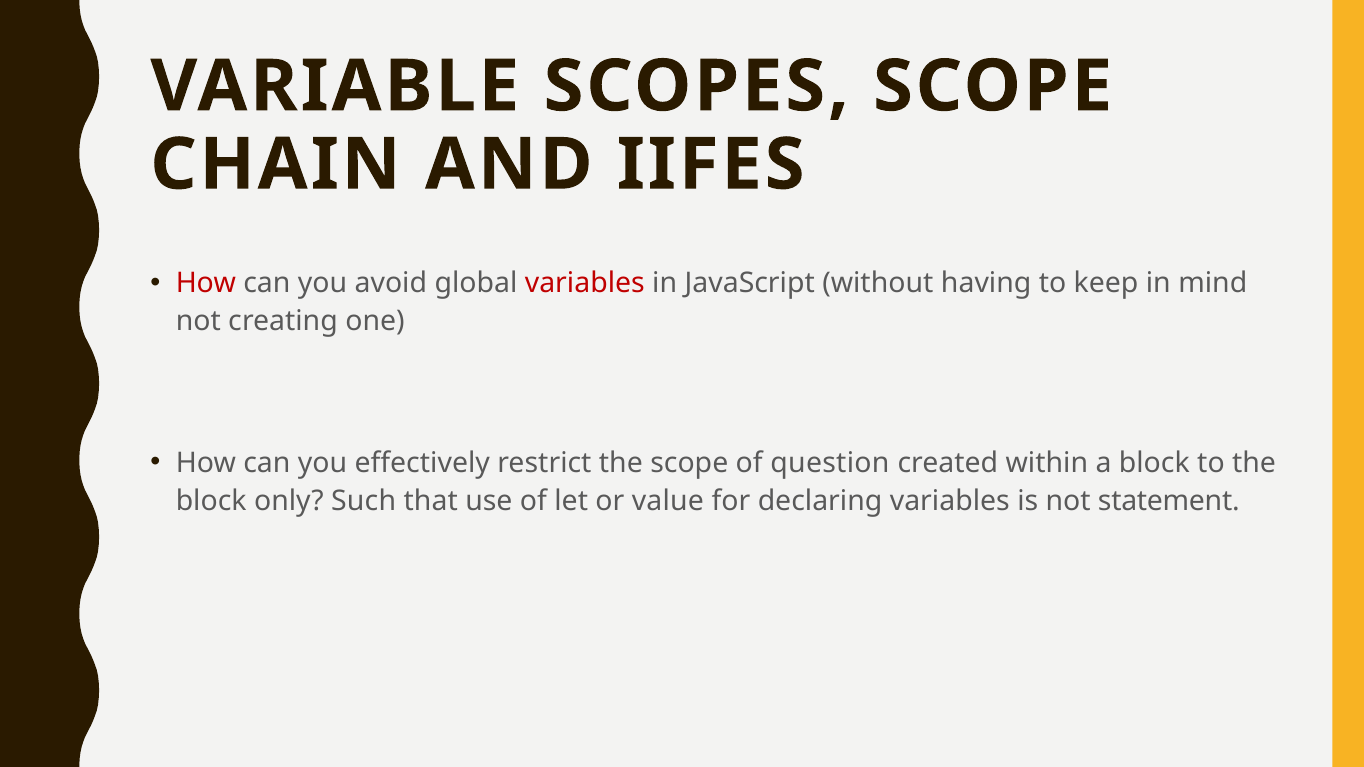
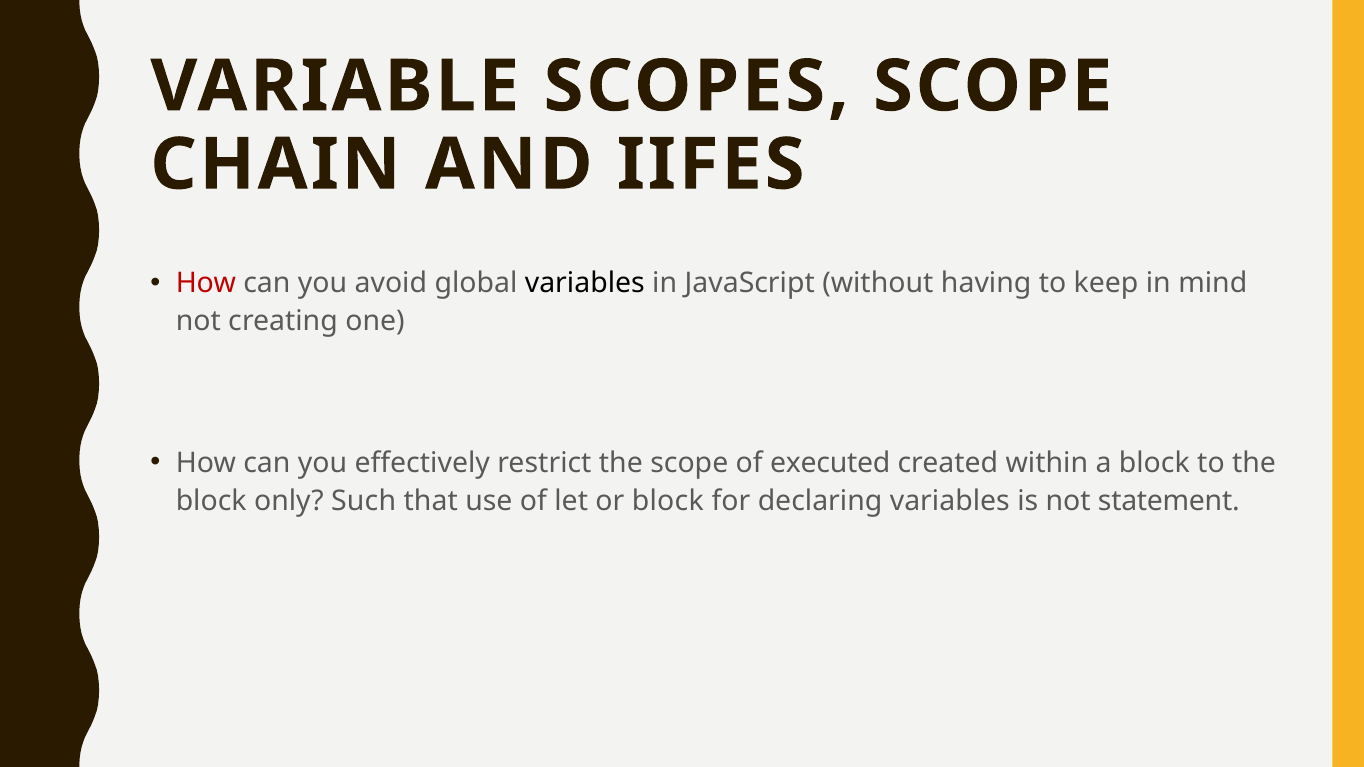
variables colour: red -> black (585, 283)
question: question -> executed (830, 463)
or value: value -> block (668, 501)
